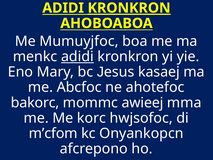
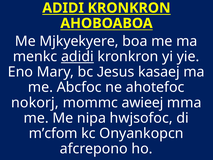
KRONKRON underline: present -> none (129, 8)
Mumuyjfoc: Mumuyjfoc -> Mjkyekyere (79, 41)
bakorc: bakorc -> nokorj (35, 103)
korc: korc -> nipa (91, 118)
